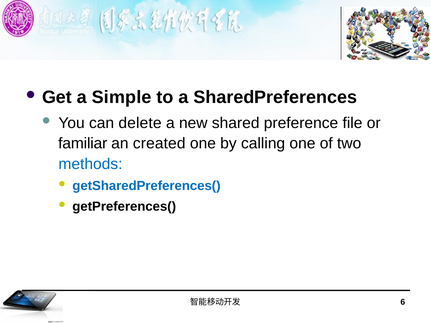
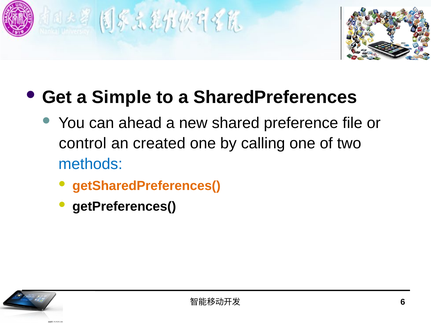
delete: delete -> ahead (140, 123)
familiar: familiar -> control (83, 144)
getSharedPreferences( colour: blue -> orange (146, 186)
